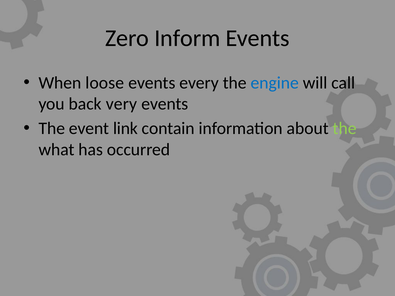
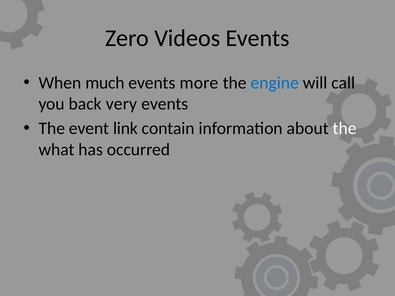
Inform: Inform -> Videos (187, 38)
loose: loose -> much (105, 83)
every: every -> more (199, 83)
the colour: light green -> white (345, 129)
